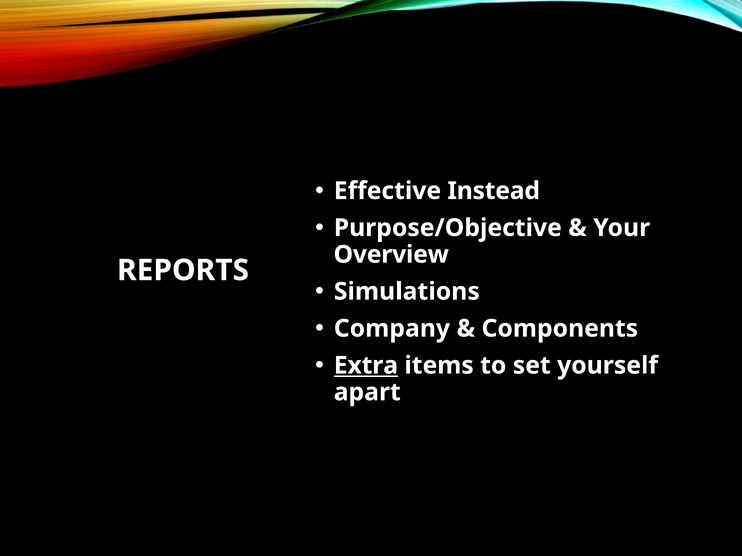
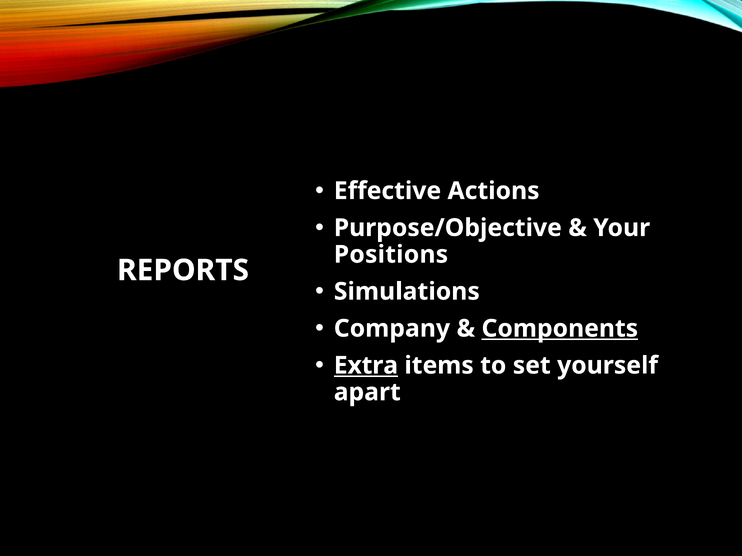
Instead: Instead -> Actions (494, 191)
Overview: Overview -> Positions (391, 255)
Components underline: none -> present (560, 329)
